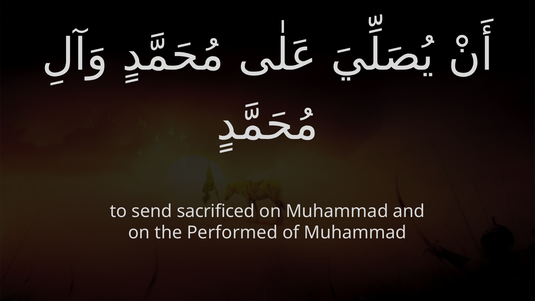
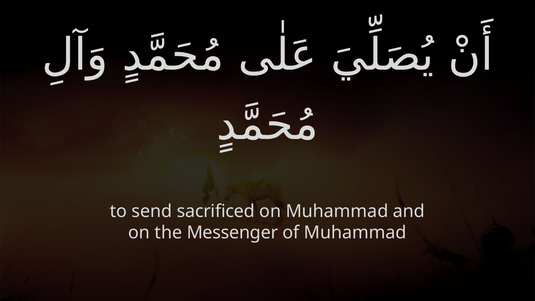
Performed: Performed -> Messenger (232, 233)
